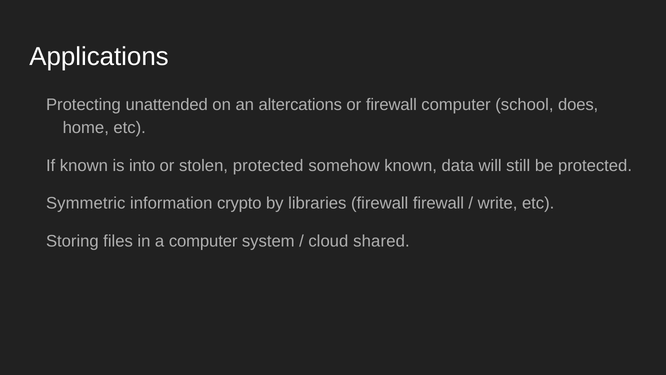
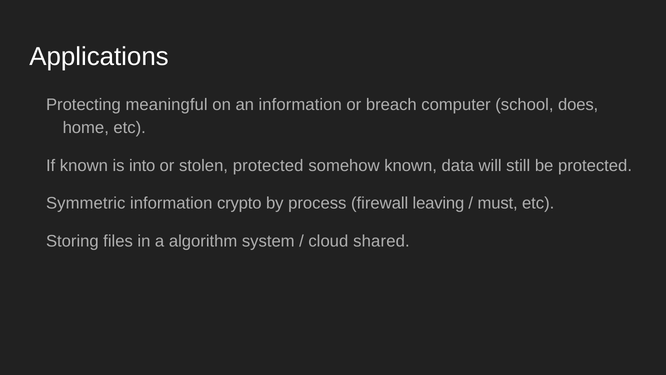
unattended: unattended -> meaningful (167, 105)
an altercations: altercations -> information (300, 105)
or firewall: firewall -> breach (391, 105)
libraries: libraries -> process (317, 203)
firewall firewall: firewall -> leaving (438, 203)
write: write -> must (498, 203)
a computer: computer -> algorithm (203, 241)
